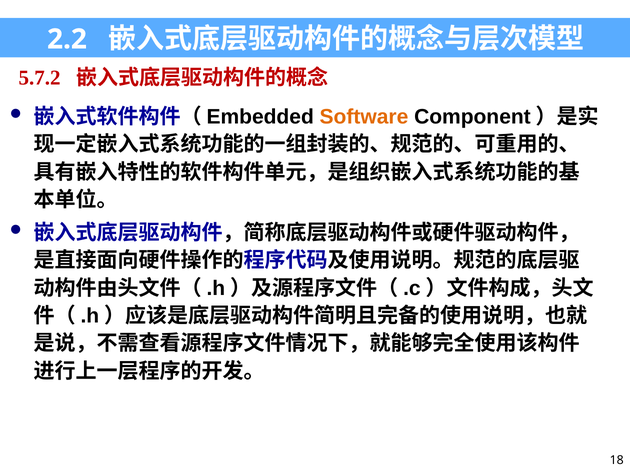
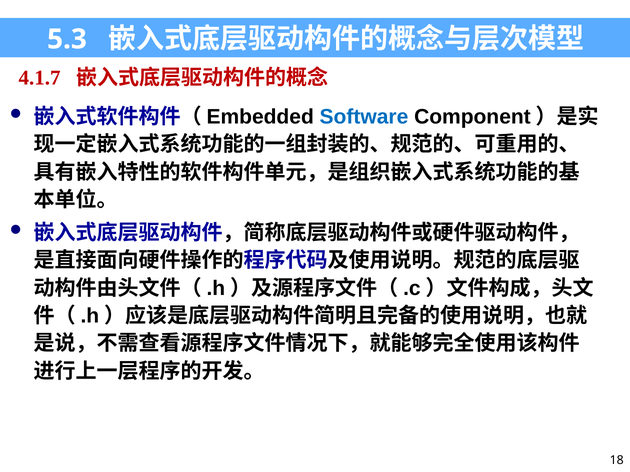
2.2: 2.2 -> 5.3 (67, 39)
5.7.2: 5.7.2 -> 4.1.7 (40, 78)
Software colour: orange -> blue (364, 117)
